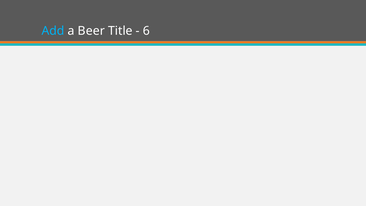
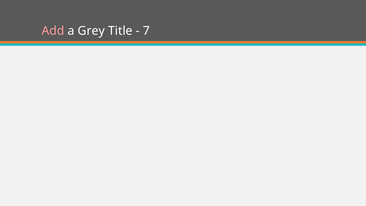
Add colour: light blue -> pink (53, 31)
Beer: Beer -> Grey (91, 31)
6: 6 -> 7 (146, 31)
